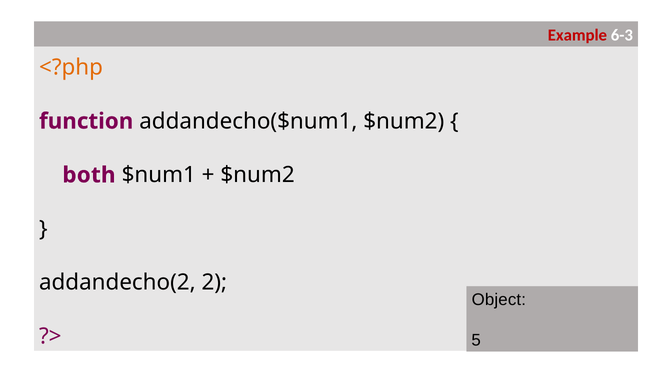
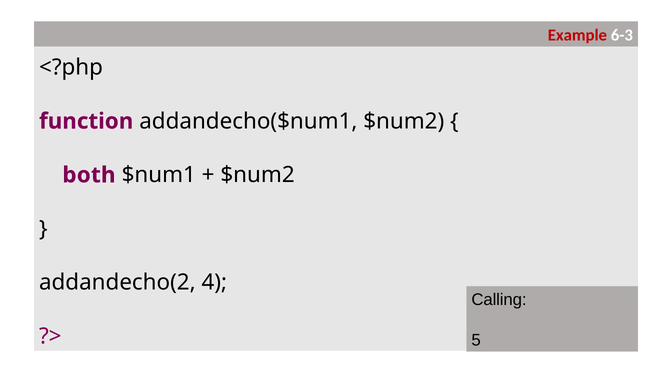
<?php colour: orange -> black (71, 67)
2: 2 -> 4 (214, 283)
Object: Object -> Calling (499, 300)
